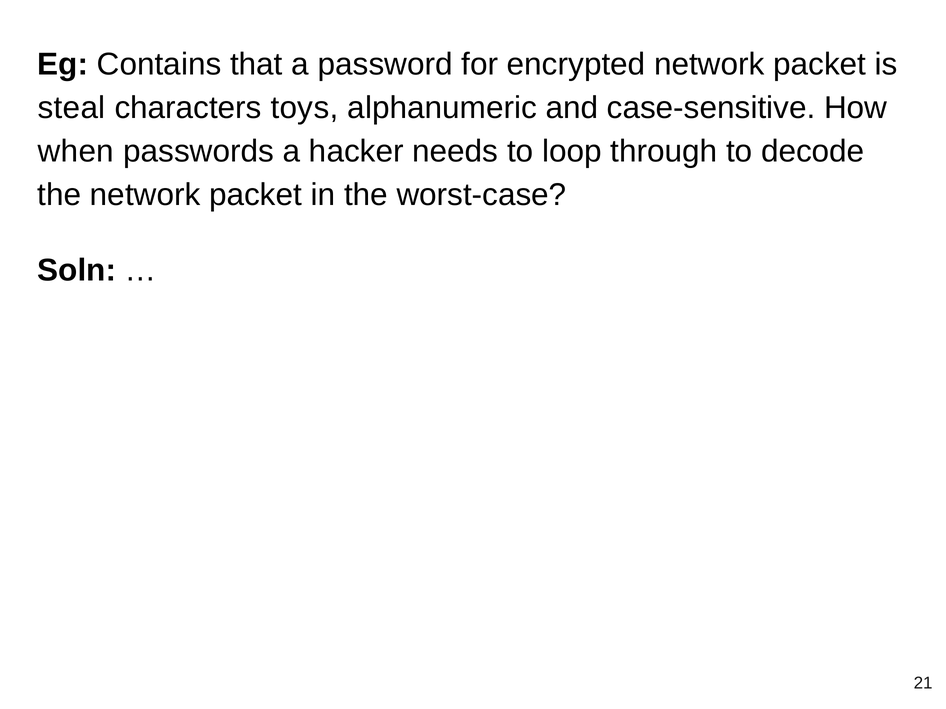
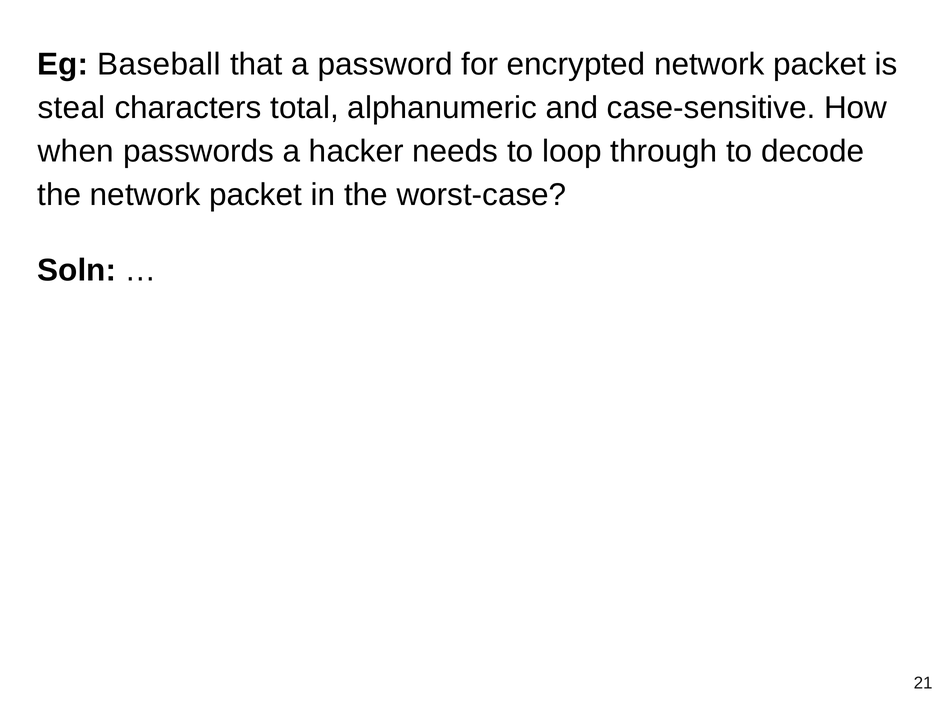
Contains: Contains -> Baseball (159, 64)
toys: toys -> total (305, 108)
